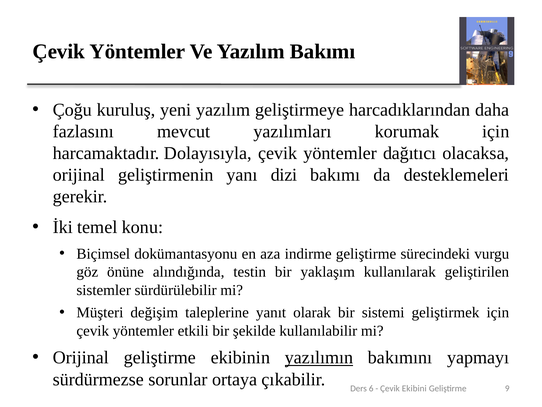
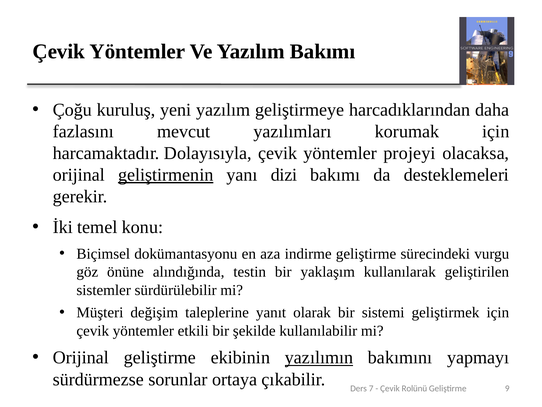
dağıtıcı: dağıtıcı -> projeyi (410, 153)
geliştirmenin underline: none -> present (166, 175)
6: 6 -> 7 (371, 388)
Ekibini: Ekibini -> Rolünü (414, 388)
